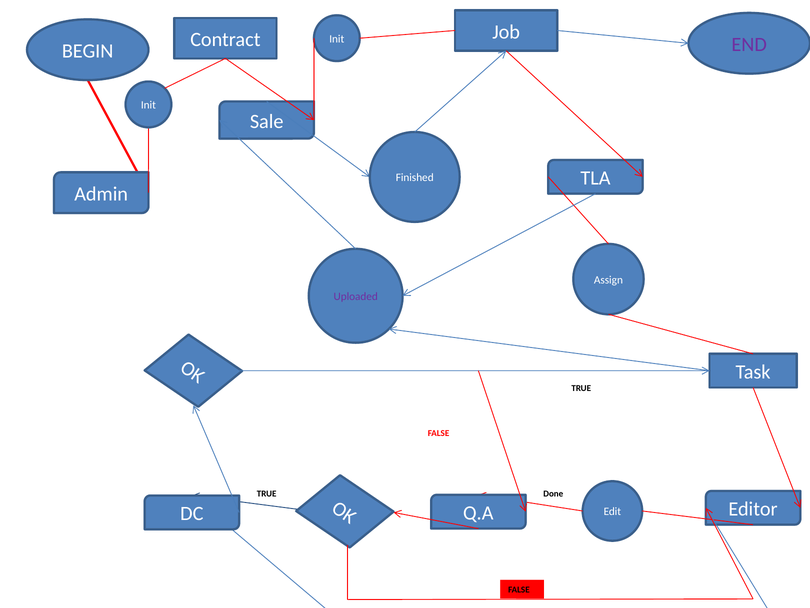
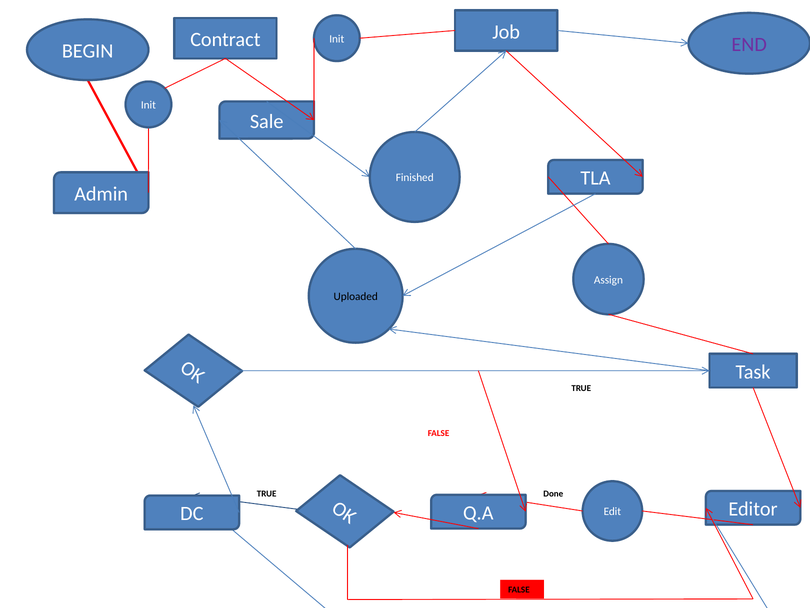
Uploaded colour: purple -> black (356, 296)
